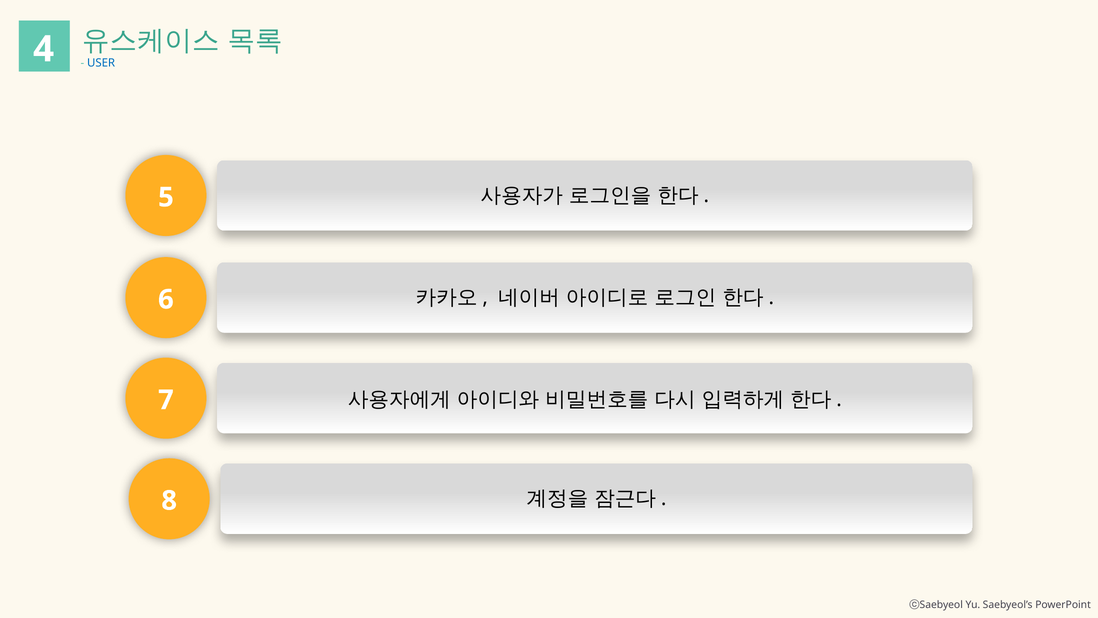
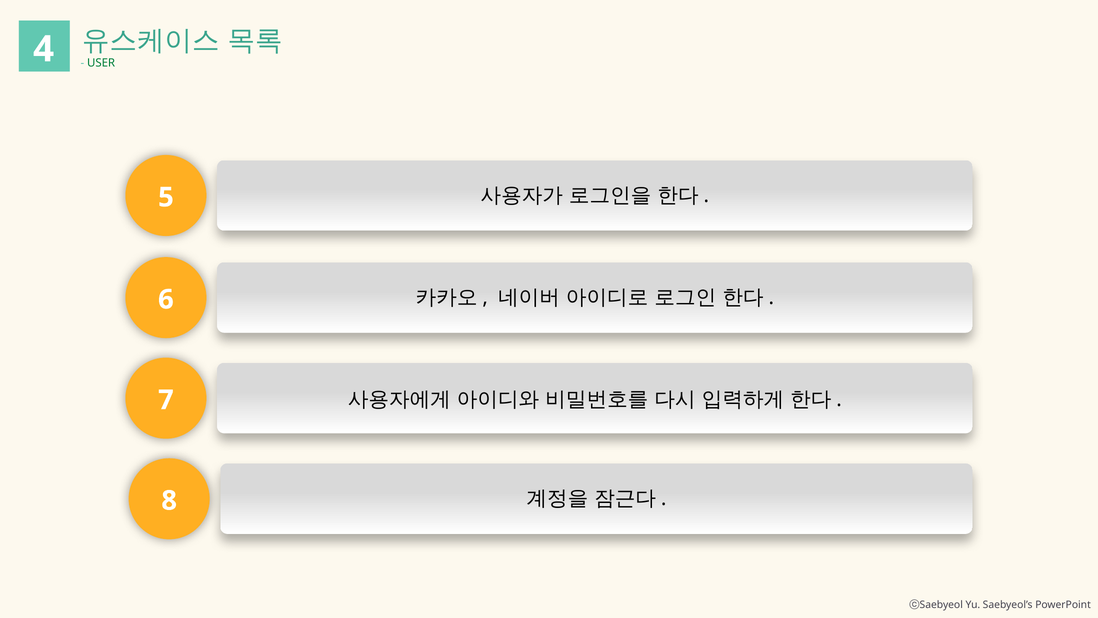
USER colour: blue -> green (101, 63)
